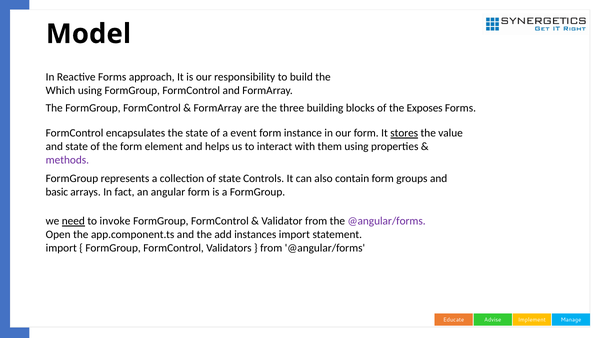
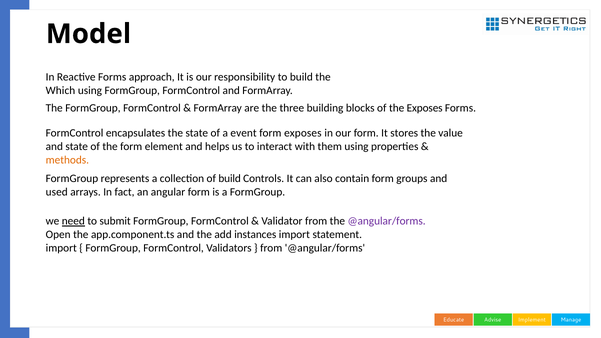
form instance: instance -> exposes (303, 133)
stores underline: present -> none (404, 133)
methods colour: purple -> orange (67, 160)
of state: state -> build (230, 179)
basic: basic -> used (57, 192)
invoke: invoke -> submit (115, 221)
